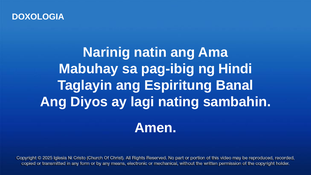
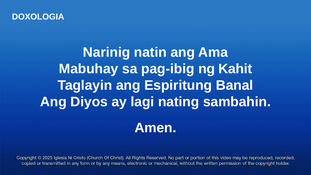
Hindi: Hindi -> Kahit (235, 69)
